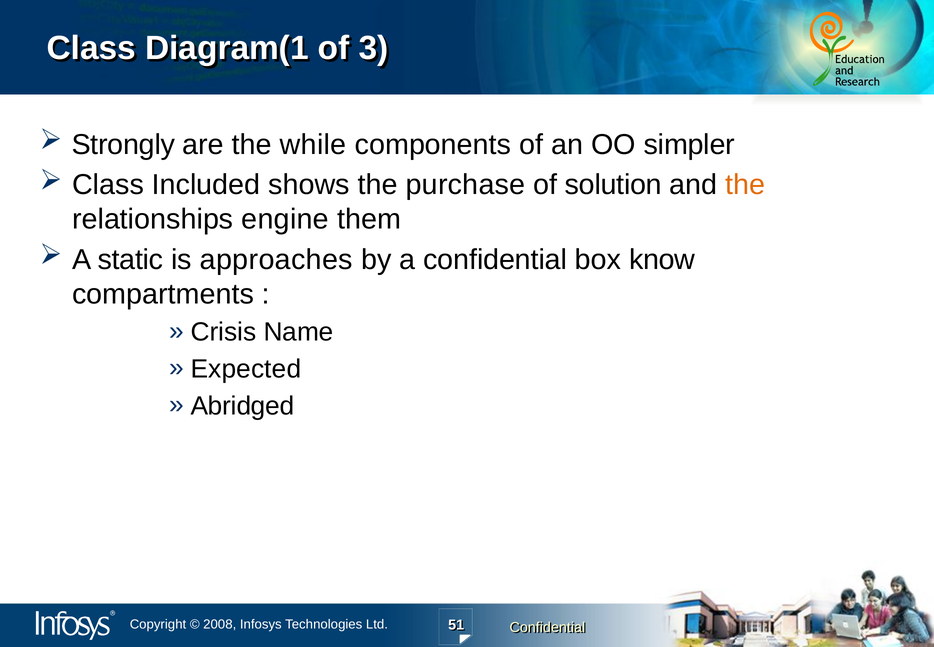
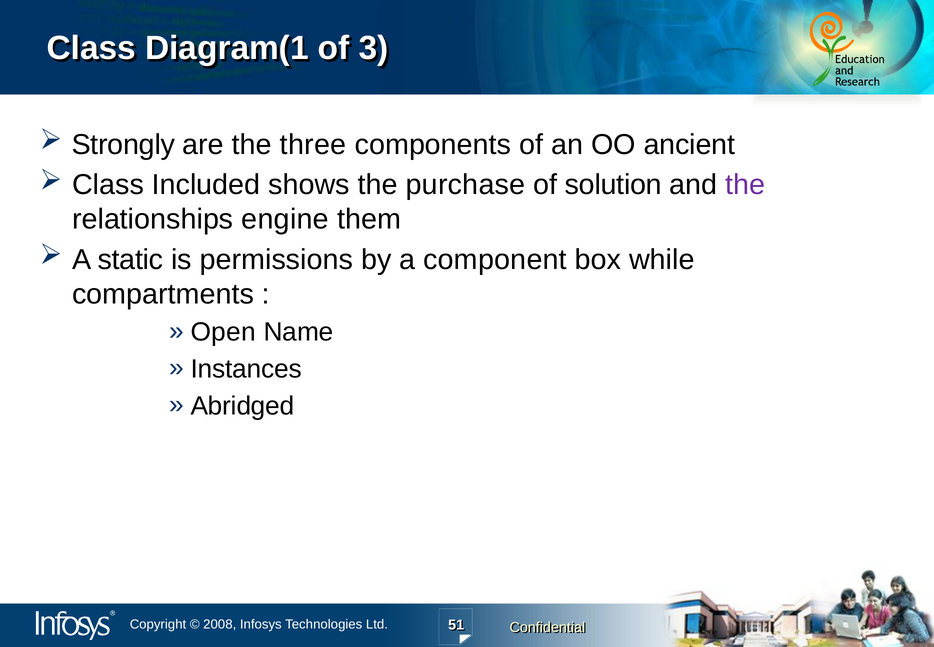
while: while -> three (313, 145)
simpler: simpler -> ancient (689, 145)
the colour: orange -> purple (745, 185)
approaches: approaches -> permissions (276, 259)
a confidential: confidential -> component (495, 259)
know: know -> while (662, 259)
Crisis: Crisis -> Open (223, 332)
Expected: Expected -> Instances (246, 369)
